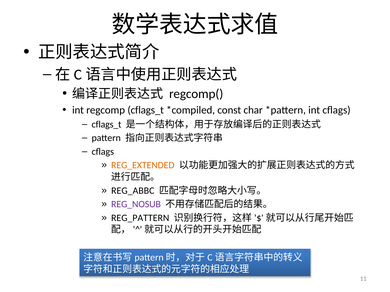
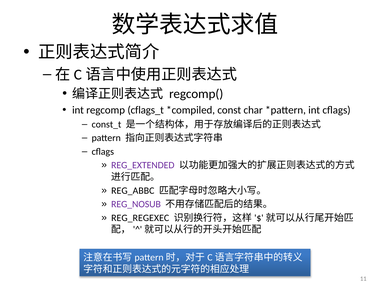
cflags_t: cflags_t -> const_t (106, 125)
REG_EXTENDED colour: orange -> purple (143, 166)
REG_PATTERN: REG_PATTERN -> REG_REGEXEC (140, 218)
